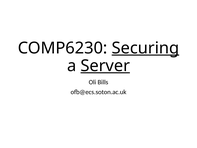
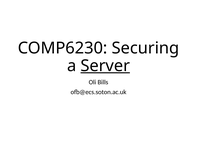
Securing underline: present -> none (145, 48)
